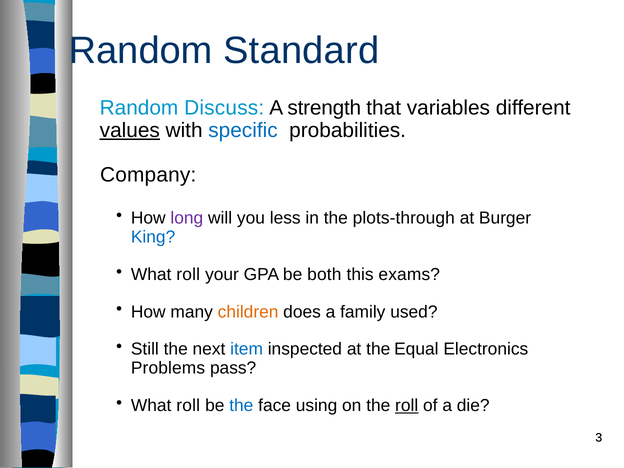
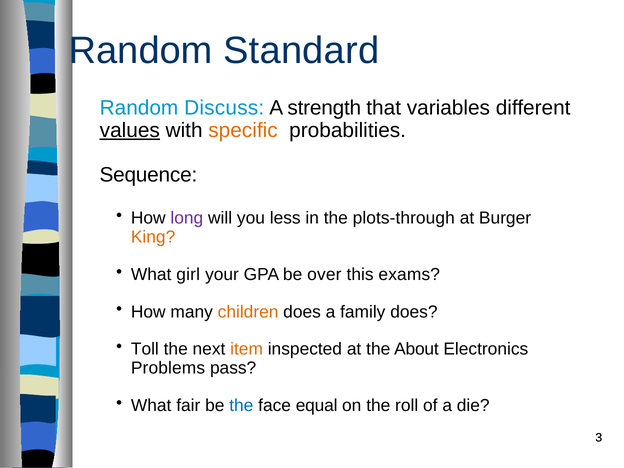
specific colour: blue -> orange (243, 130)
Company: Company -> Sequence (148, 175)
King colour: blue -> orange (153, 237)
roll: roll -> girl (188, 274)
both: both -> over (324, 274)
family used: used -> does (414, 312)
Still: Still -> Toll (145, 349)
item colour: blue -> orange (247, 349)
Equal: Equal -> About (416, 349)
roll: roll -> fair (188, 405)
using: using -> equal (317, 405)
roll underline: present -> none (407, 405)
